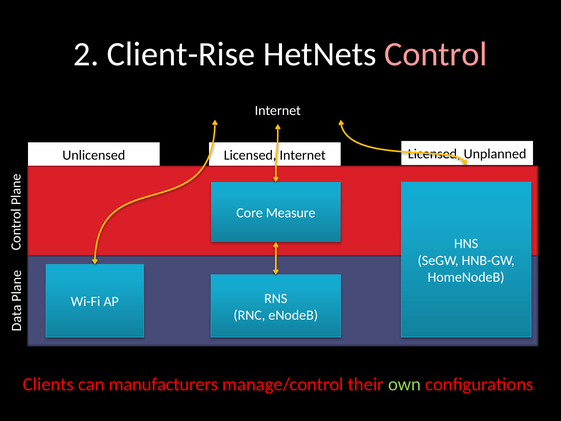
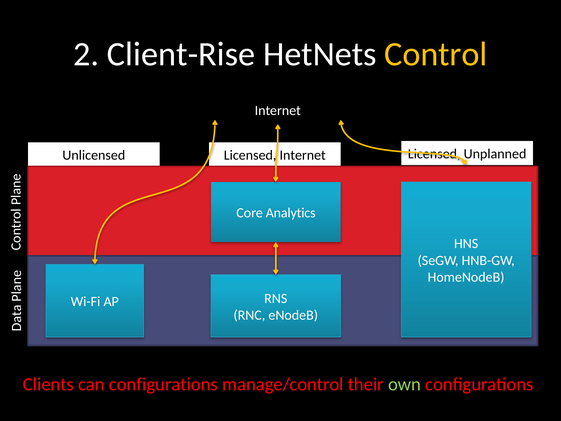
Control colour: pink -> yellow (436, 54)
Measure: Measure -> Analytics (291, 213)
can manufacturers: manufacturers -> configurations (163, 384)
